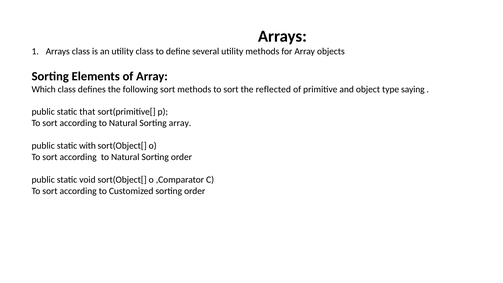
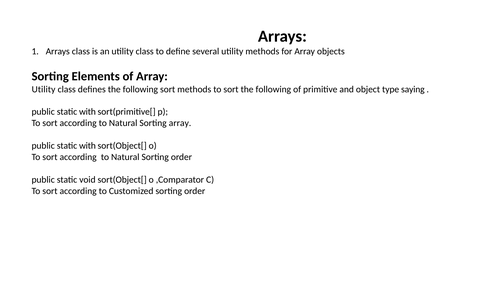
Which: Which -> Utility (44, 89)
sort the reflected: reflected -> following (273, 89)
that: that -> with (87, 112)
